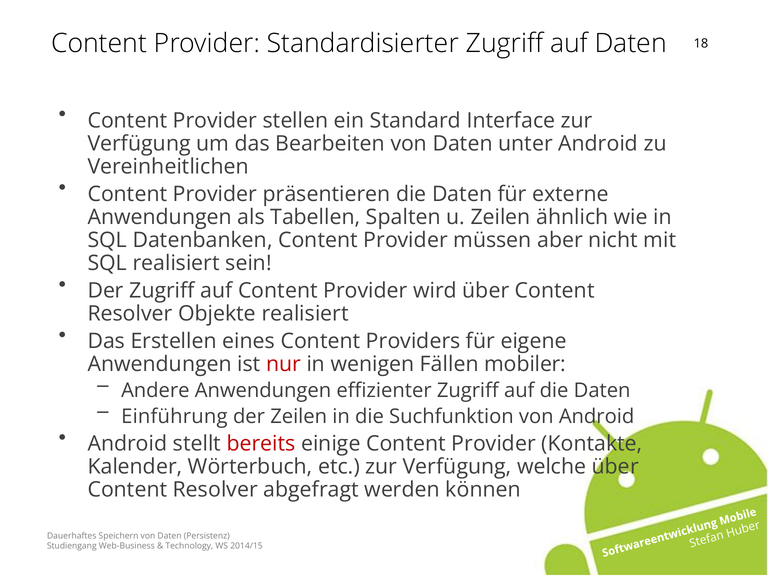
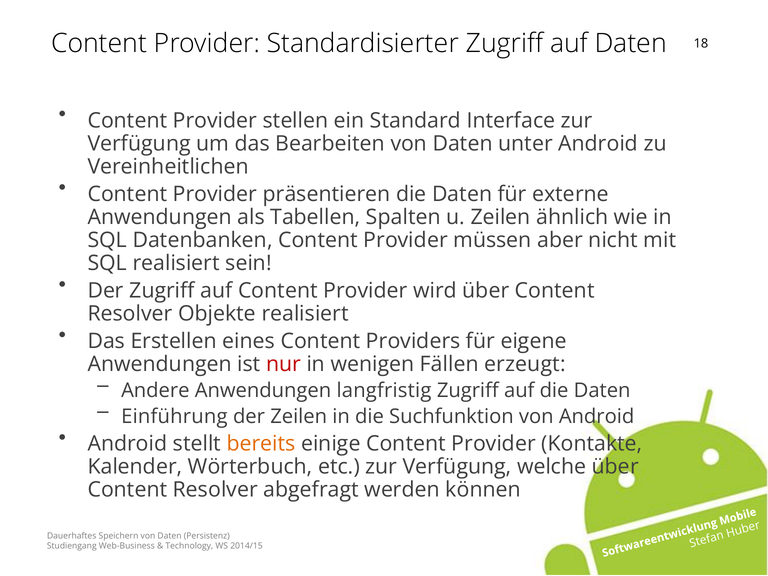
mobiler: mobiler -> erzeugt (525, 364)
effizienter: effizienter -> langfristig (384, 391)
bereits colour: red -> orange (261, 444)
